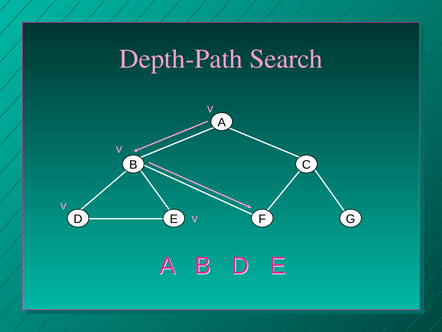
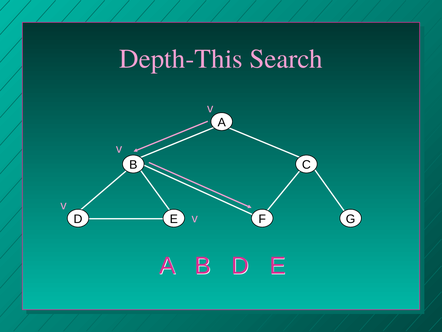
Depth-Path: Depth-Path -> Depth-This (181, 59)
